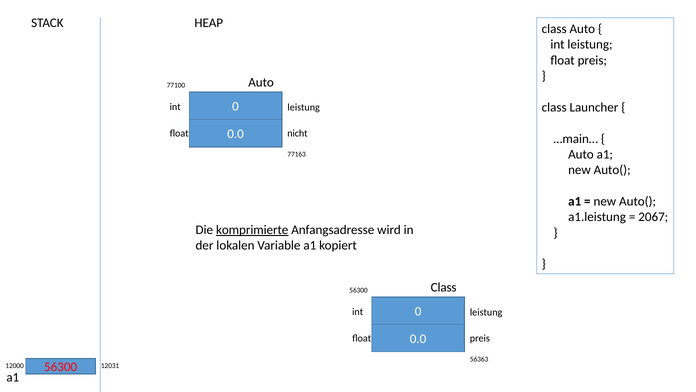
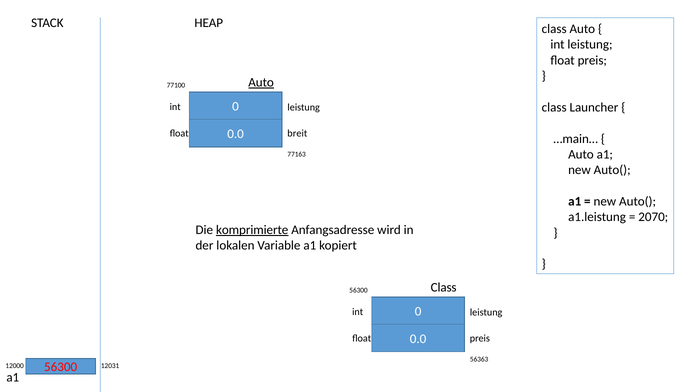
Auto underline: none -> present (261, 82)
nicht: nicht -> breit (297, 133)
2067: 2067 -> 2070 (653, 217)
